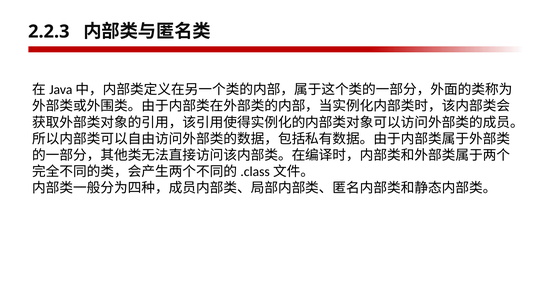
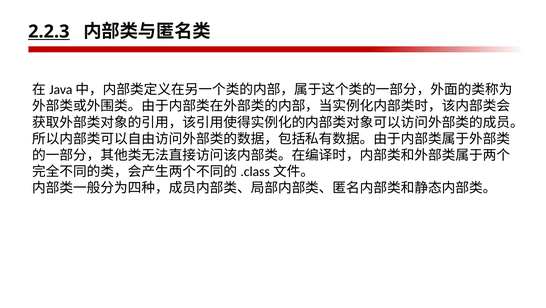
2.2.3 underline: none -> present (49, 31)
